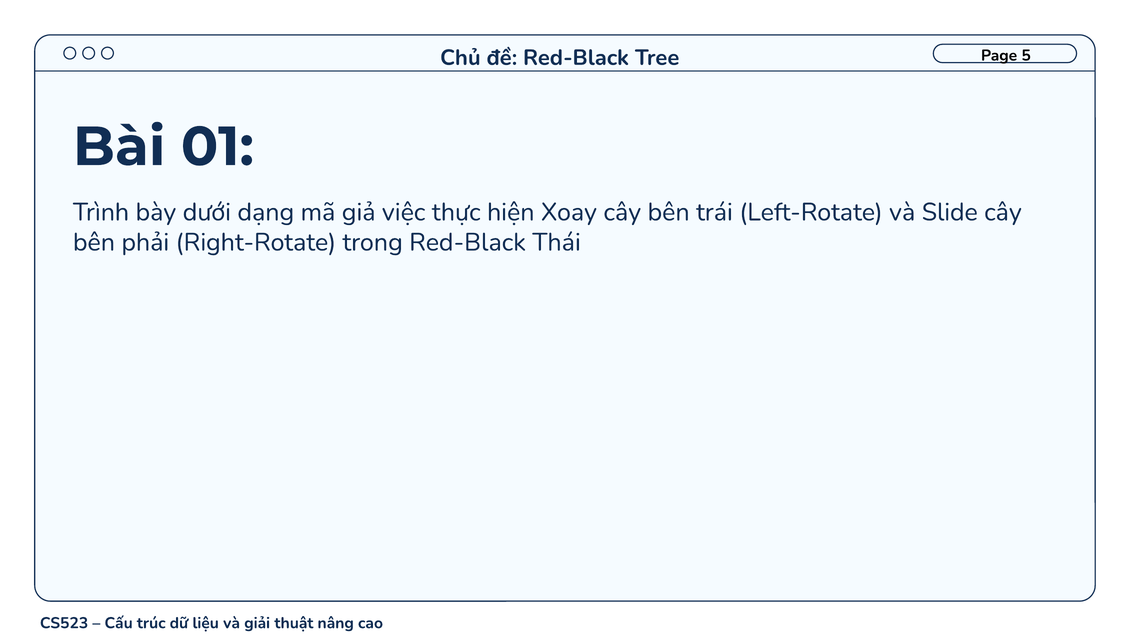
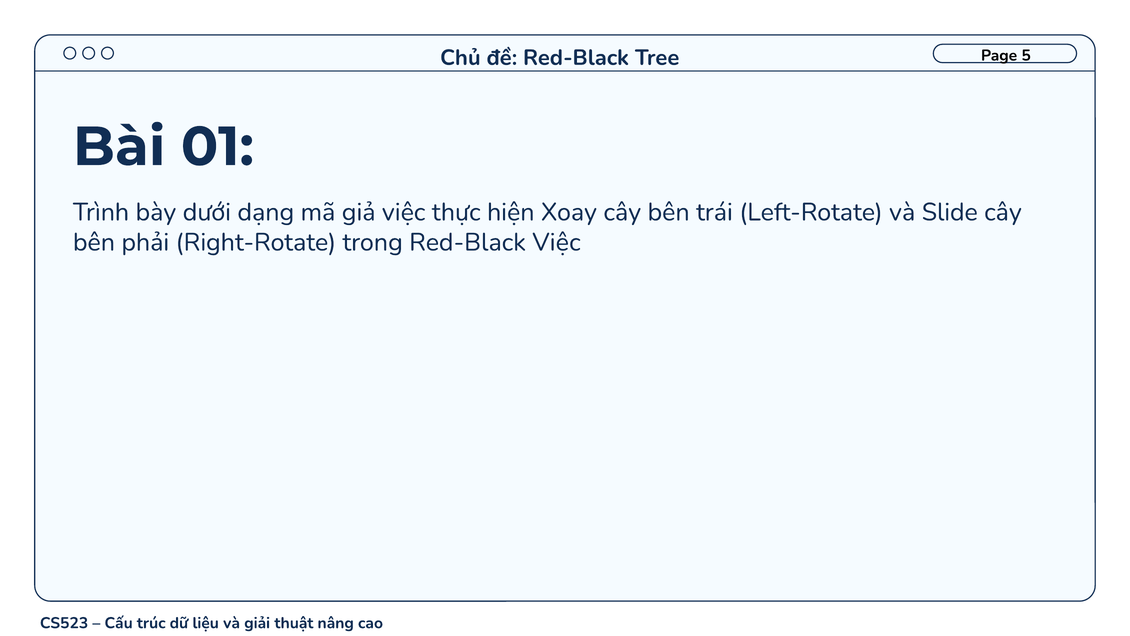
Red-Black Thái: Thái -> Việc (556, 242)
